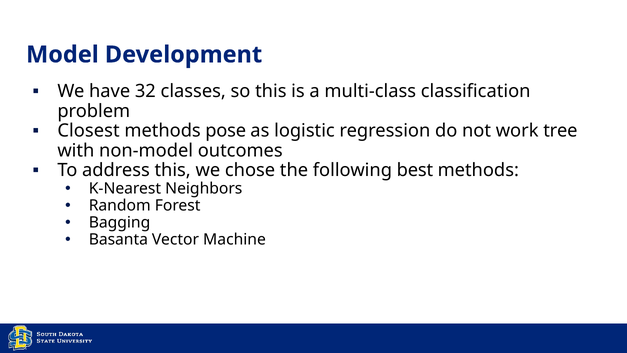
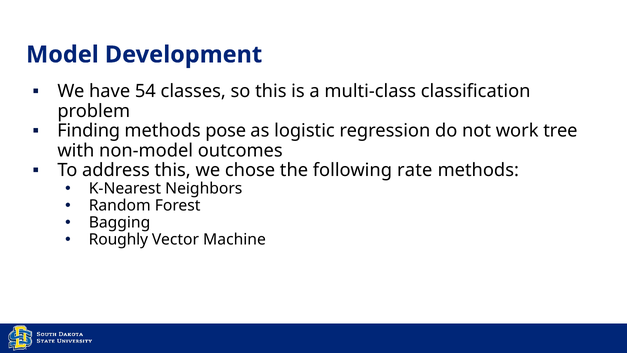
32: 32 -> 54 (145, 91)
Closest: Closest -> Finding (89, 131)
best: best -> rate (415, 170)
Basanta: Basanta -> Roughly (118, 239)
